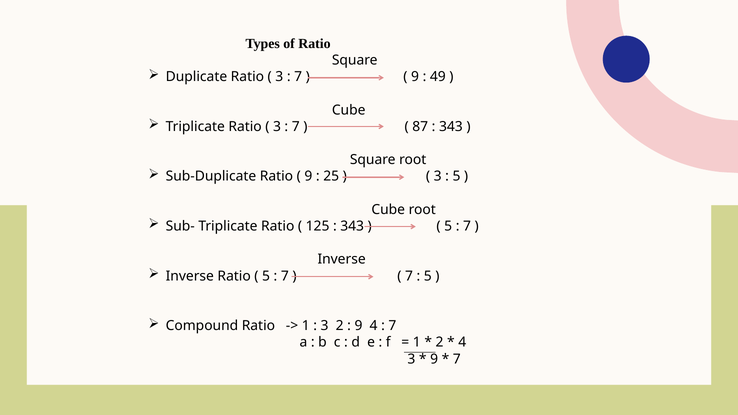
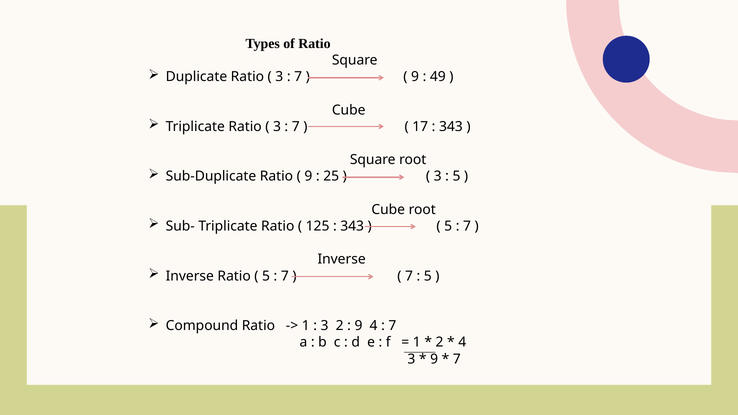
87: 87 -> 17 (420, 127)
